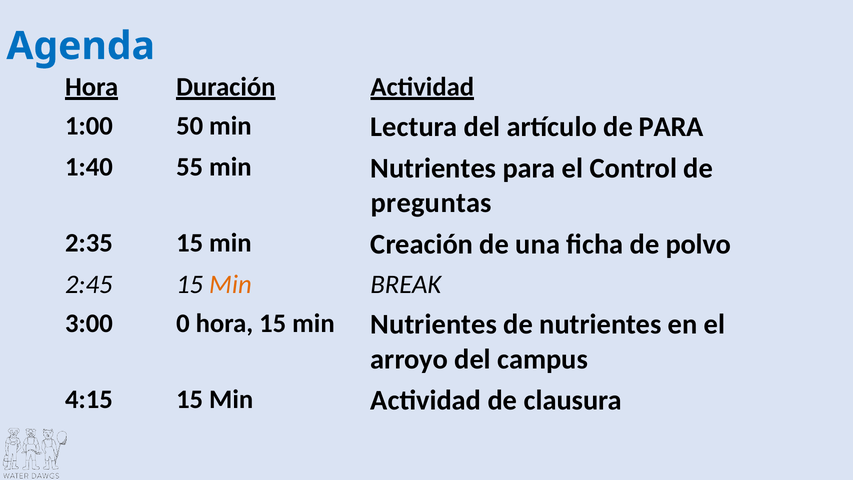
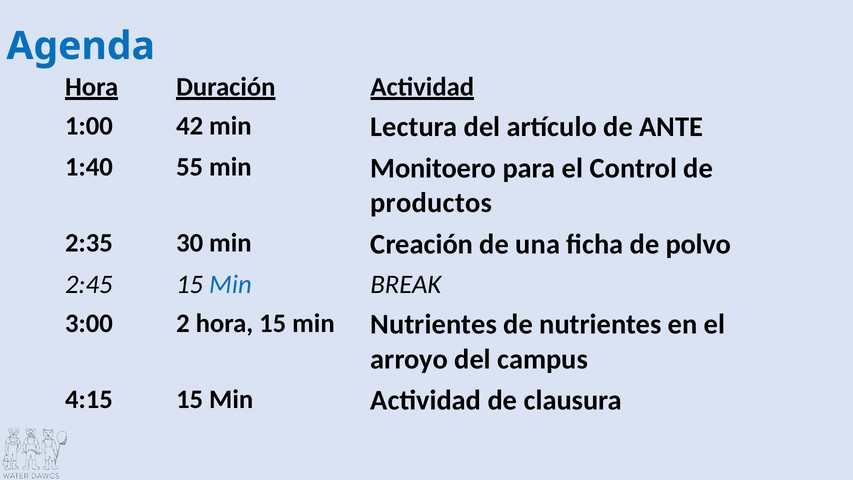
50: 50 -> 42 (190, 126)
de PARA: PARA -> ANTE (671, 127)
55 min Nutrientes: Nutrientes -> Monitoero (433, 168)
preguntas: preguntas -> productos (431, 203)
2:35 15: 15 -> 30 (190, 243)
Min colour: orange -> blue (230, 284)
0: 0 -> 2 (183, 323)
